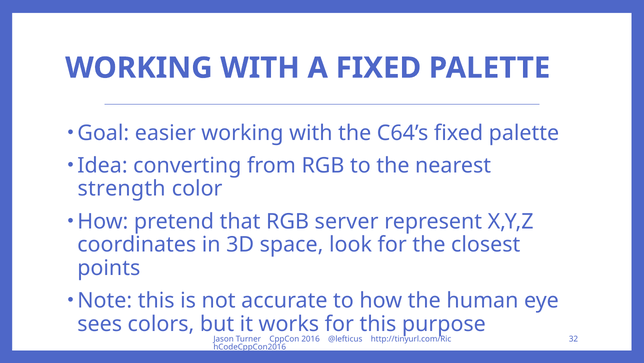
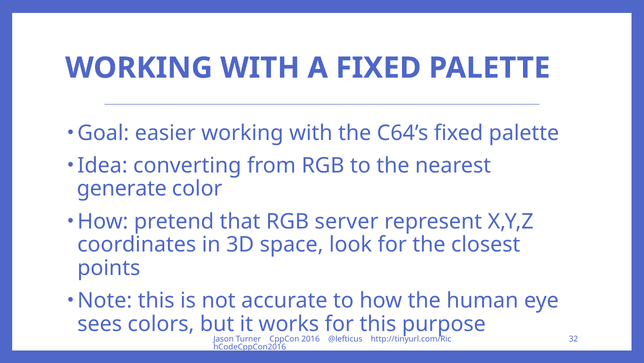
strength: strength -> generate (122, 188)
